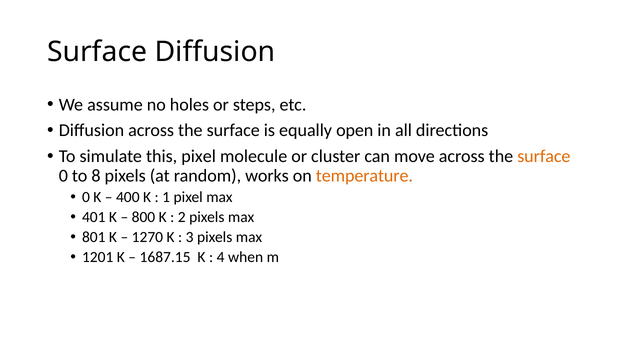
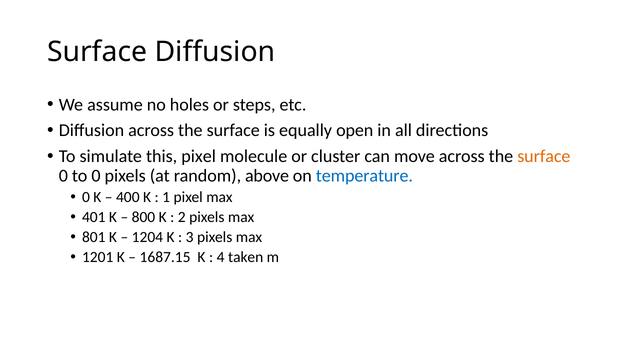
to 8: 8 -> 0 (96, 176)
works: works -> above (267, 176)
temperature colour: orange -> blue (364, 176)
1270: 1270 -> 1204 (147, 237)
when: when -> taken (246, 257)
